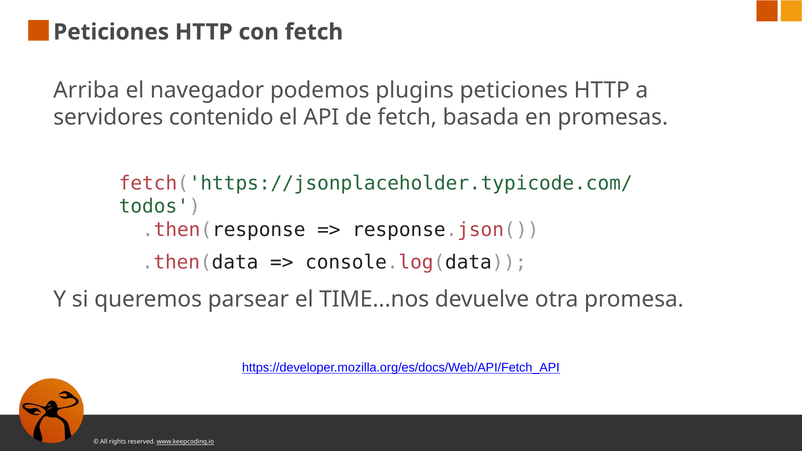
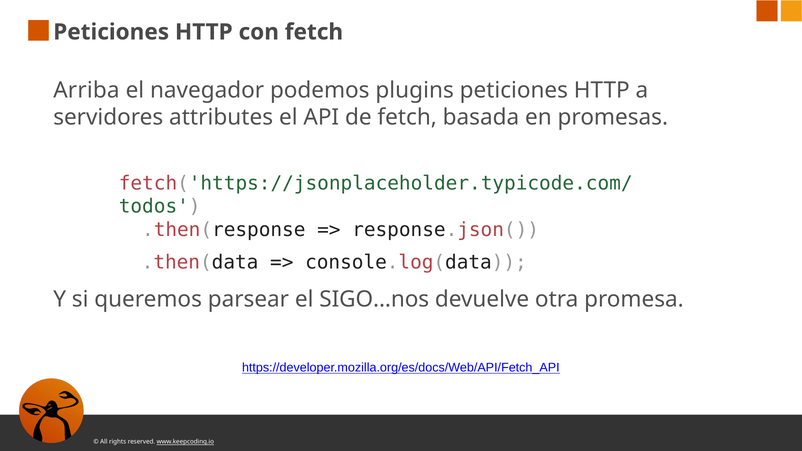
contenido: contenido -> attributes (221, 117)
TIME...nos: TIME...nos -> SIGO...nos (374, 299)
